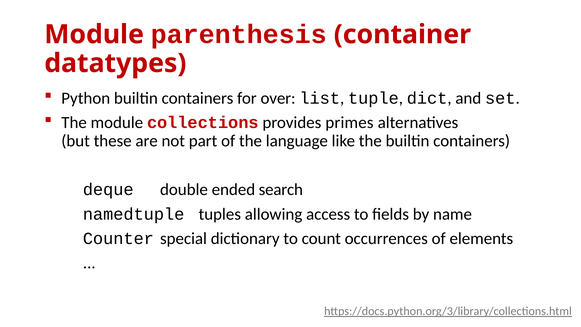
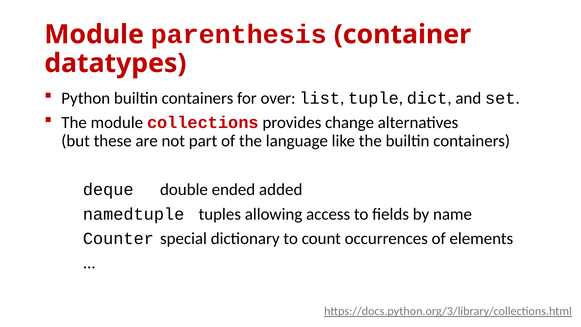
primes: primes -> change (350, 123)
search: search -> added (281, 190)
